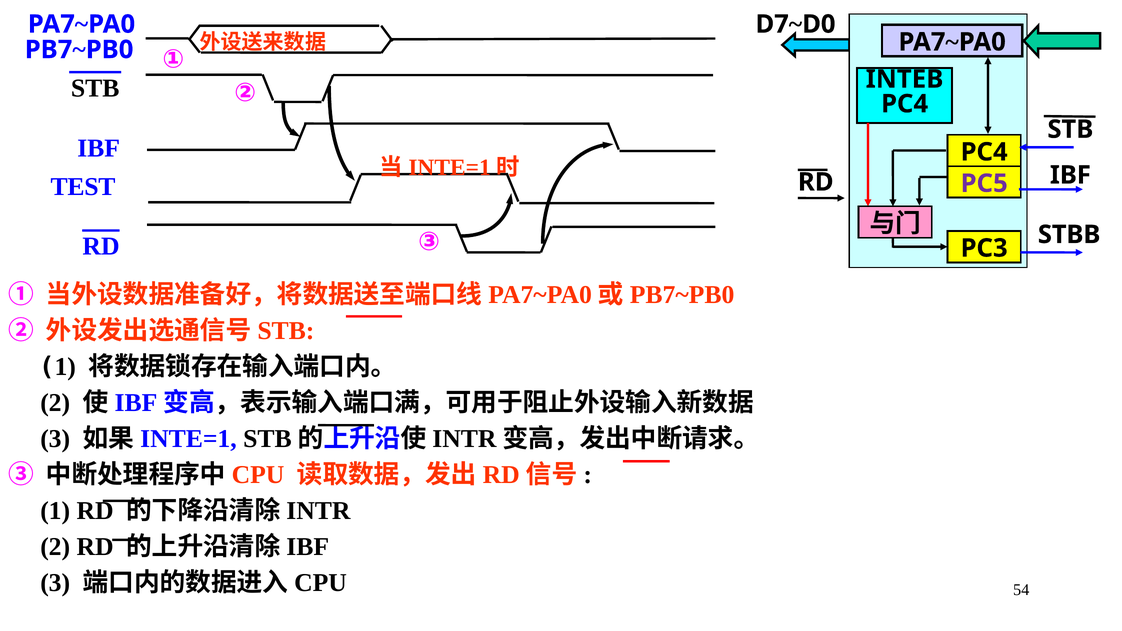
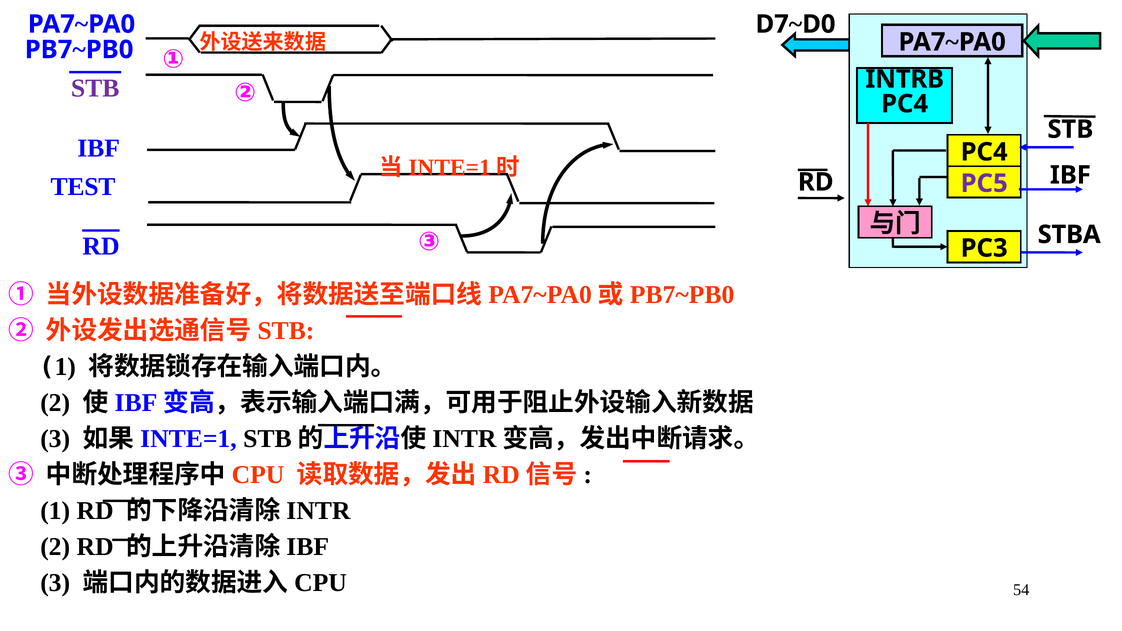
INTEB: INTEB -> INTRB (905, 79)
STB colour: black -> purple (95, 88)
STBB: STBB -> STBA (1069, 235)
